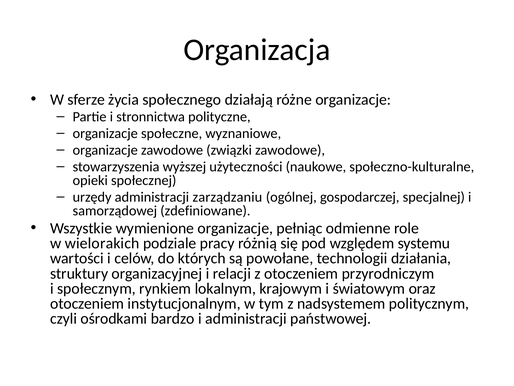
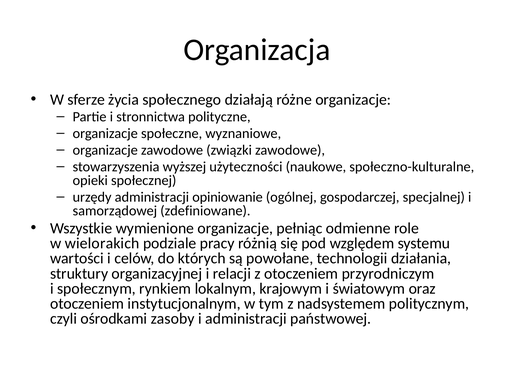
zarządzaniu: zarządzaniu -> opiniowanie (228, 197)
bardzo: bardzo -> zasoby (173, 318)
